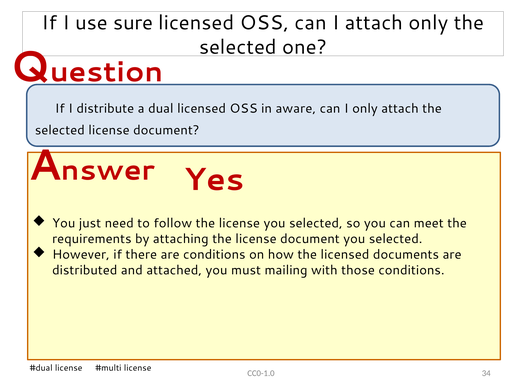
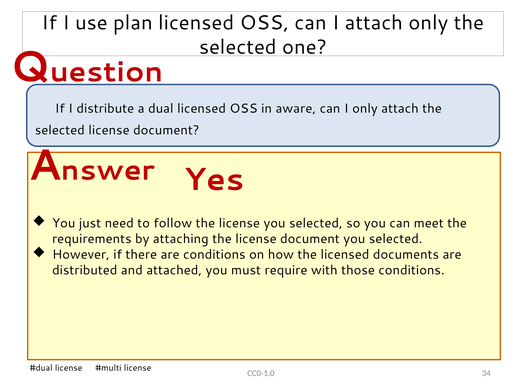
sure: sure -> plan (133, 23)
mailing: mailing -> require (286, 271)
